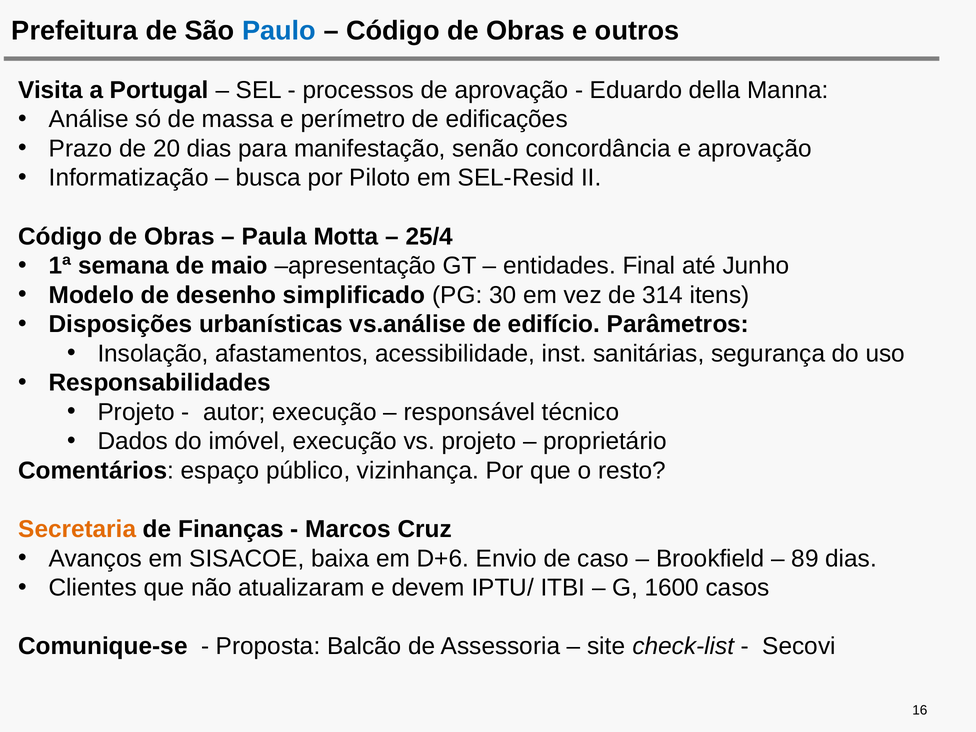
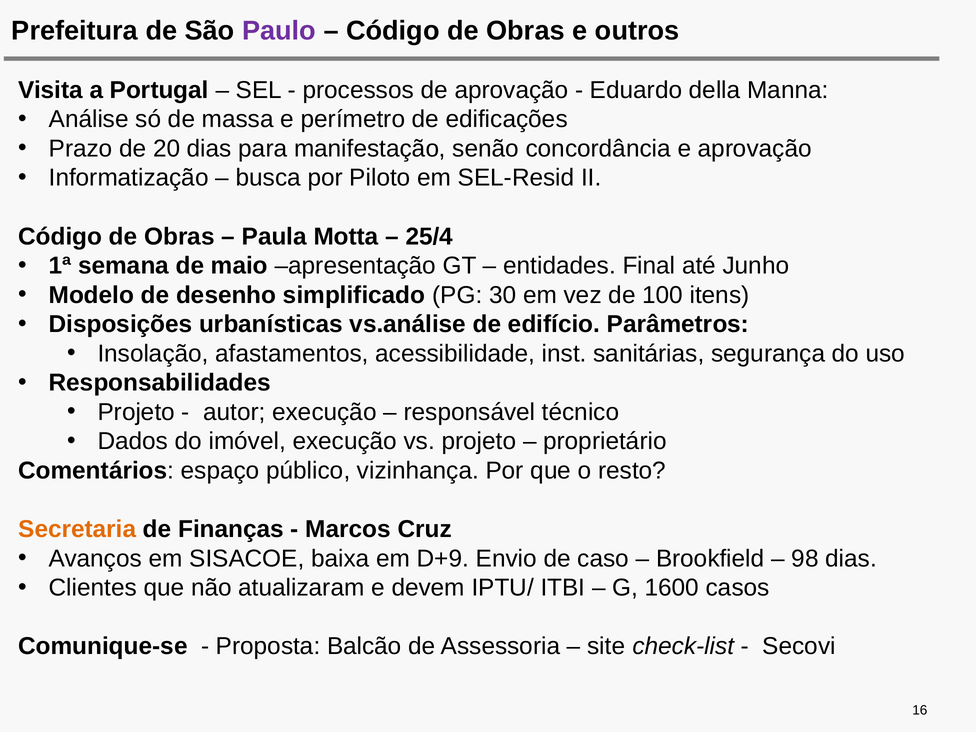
Paulo colour: blue -> purple (279, 31)
314: 314 -> 100 (663, 295)
D+6: D+6 -> D+9 (443, 559)
89: 89 -> 98 (805, 559)
